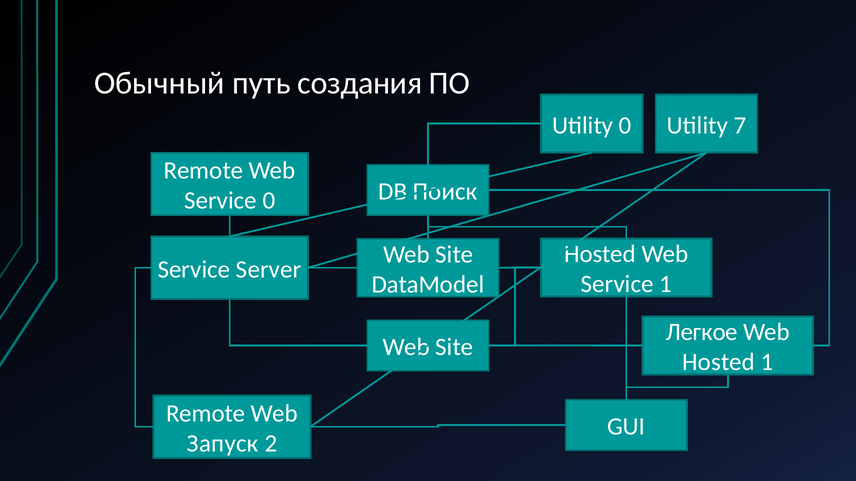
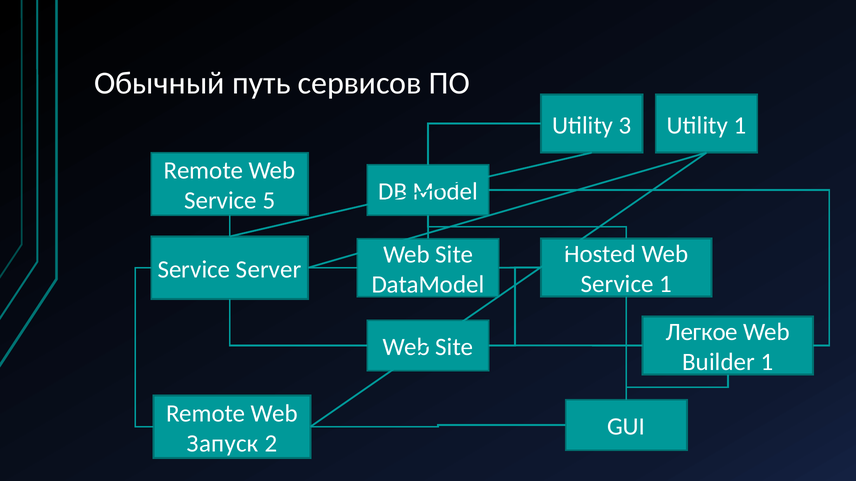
создания: создания -> сервисов (360, 83)
Utility 0: 0 -> 3 (625, 126)
Utility 7: 7 -> 1 (740, 126)
Поиск: Поиск -> Model (445, 192)
Service 0: 0 -> 5 (269, 201)
Hosted: Hosted -> Builder (719, 363)
